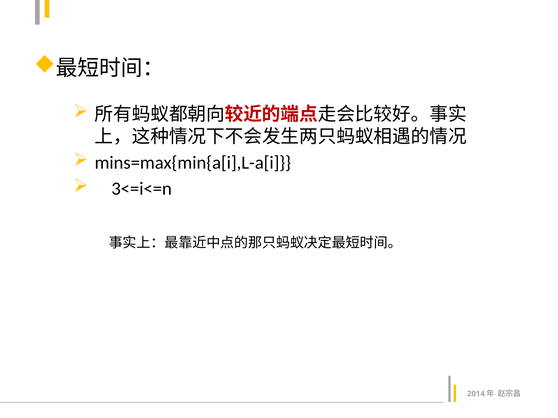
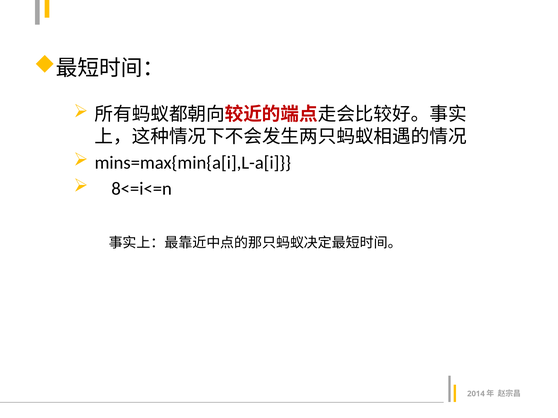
3<=i<=n: 3<=i<=n -> 8<=i<=n (142, 189)
